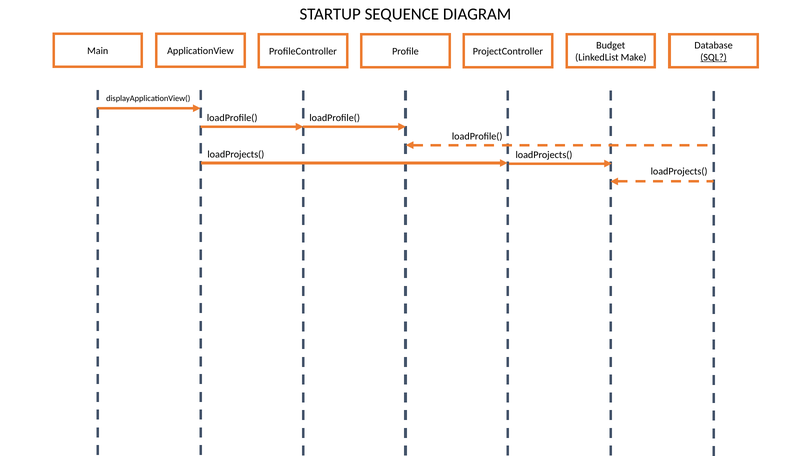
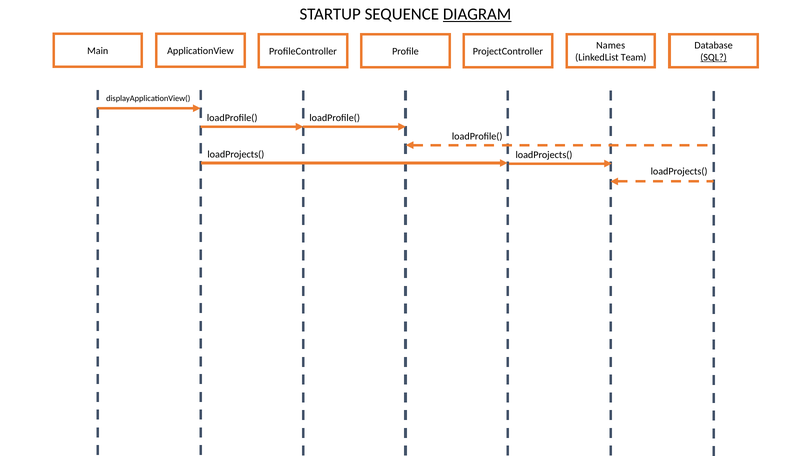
DIAGRAM underline: none -> present (477, 14)
Budget: Budget -> Names (611, 45)
Make: Make -> Team (634, 58)
